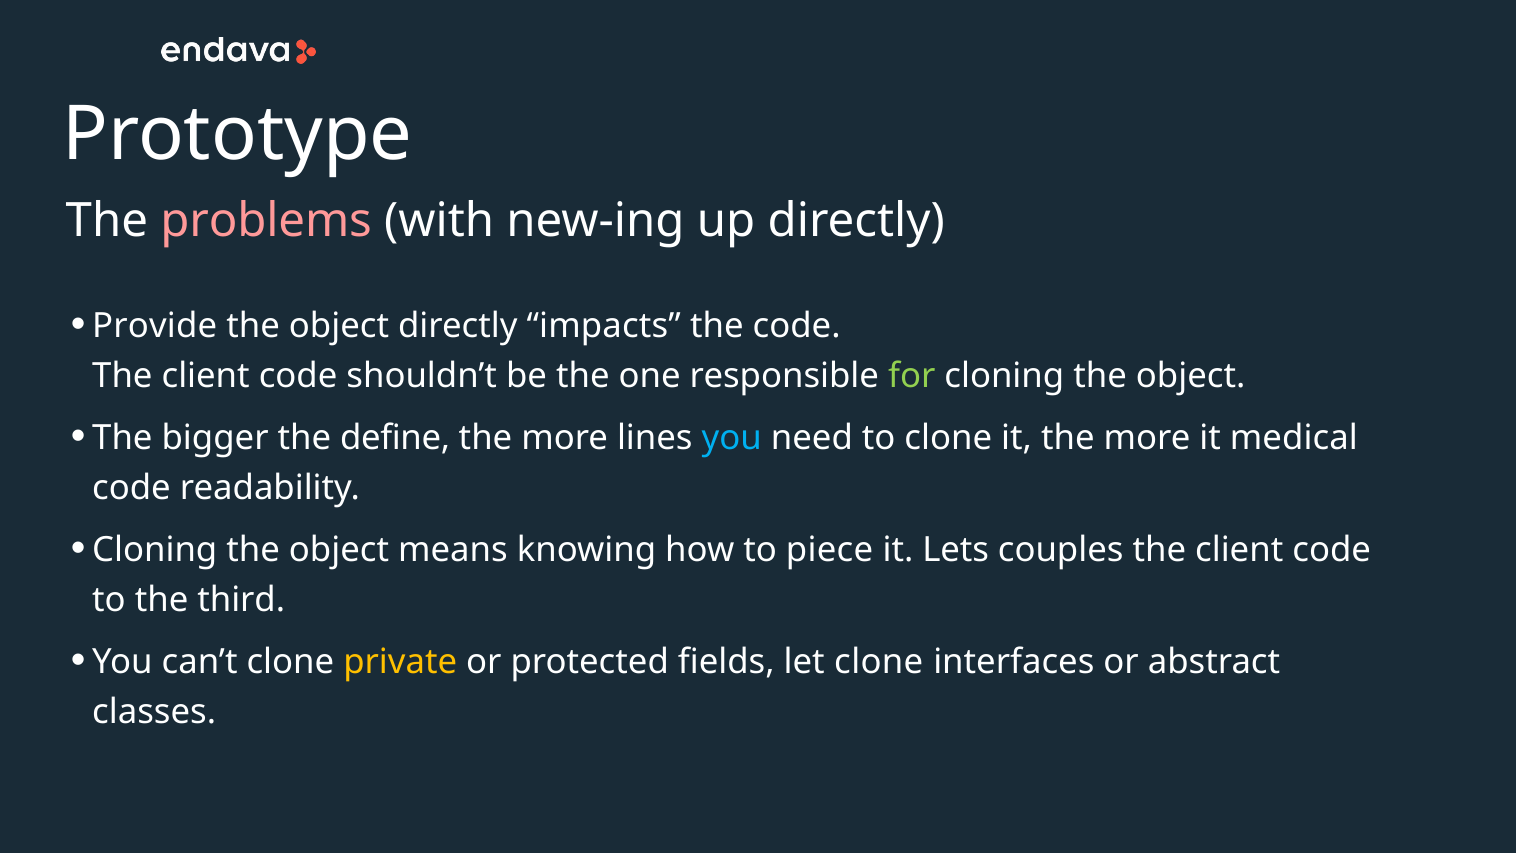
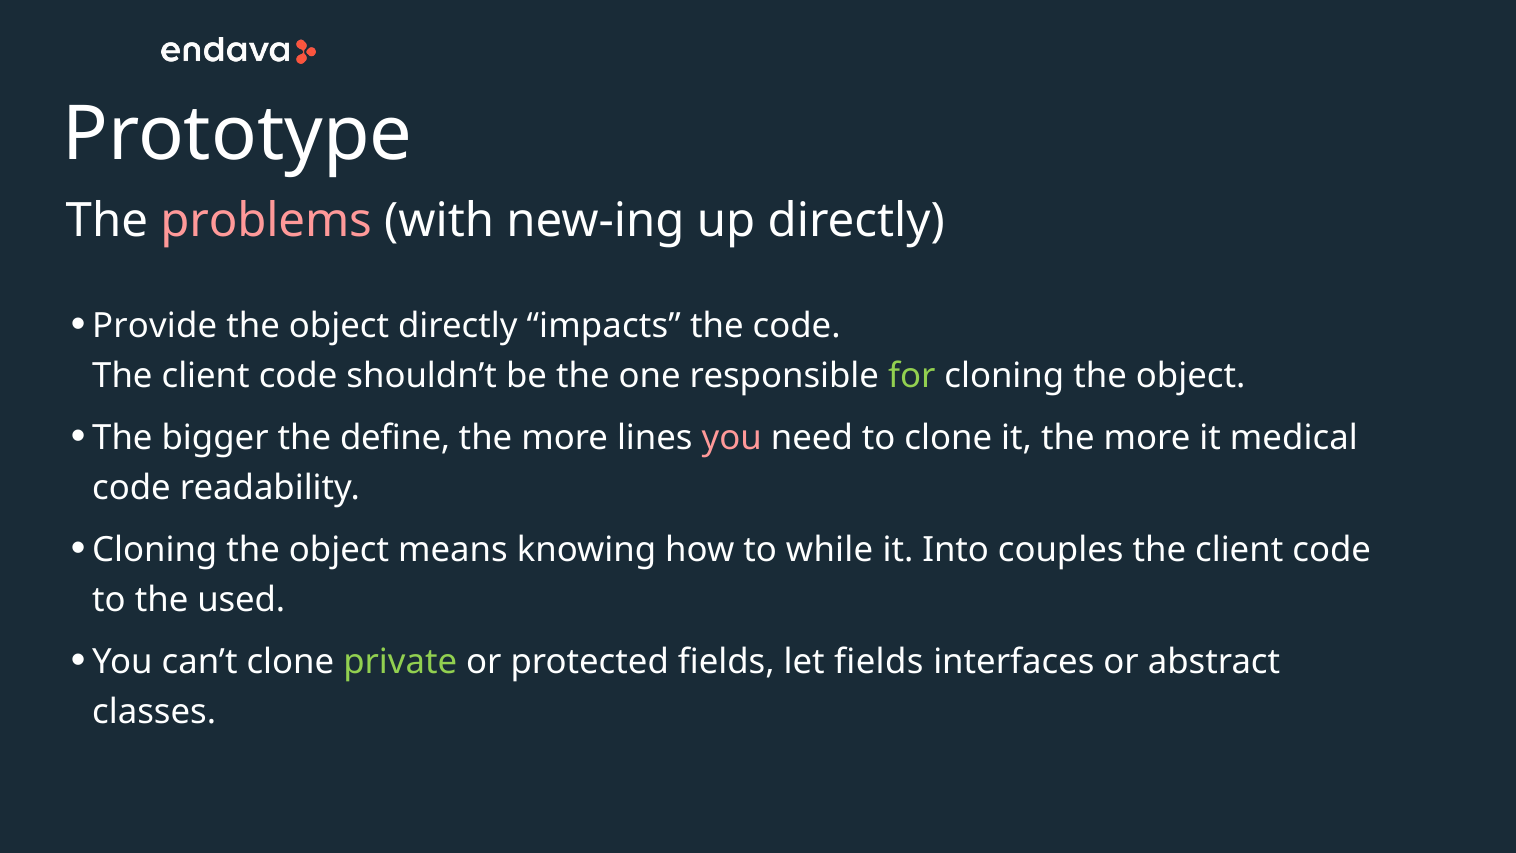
you colour: light blue -> pink (732, 438)
piece: piece -> while (830, 550)
Lets: Lets -> Into (956, 550)
third: third -> used (241, 600)
private colour: yellow -> light green (400, 662)
let clone: clone -> fields (879, 662)
